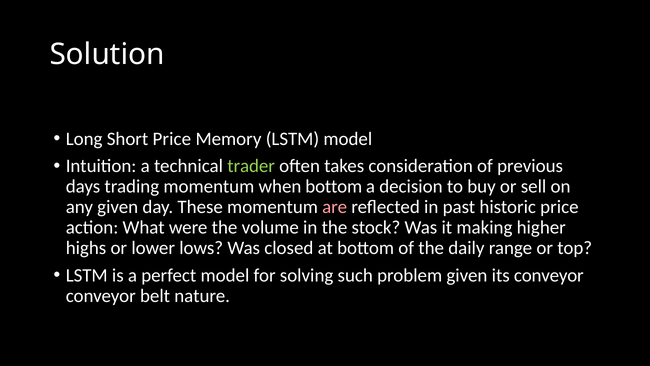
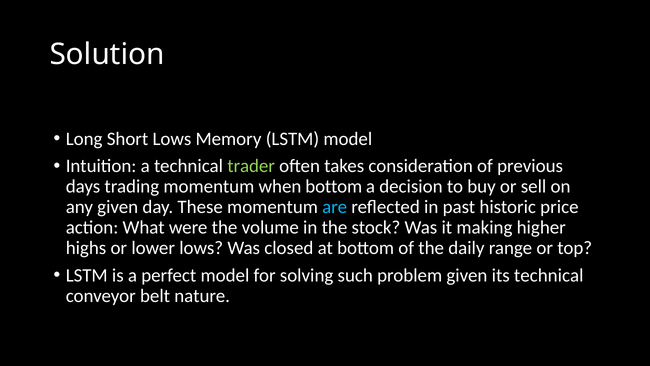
Short Price: Price -> Lows (172, 139)
are colour: pink -> light blue (335, 207)
its conveyor: conveyor -> technical (549, 275)
